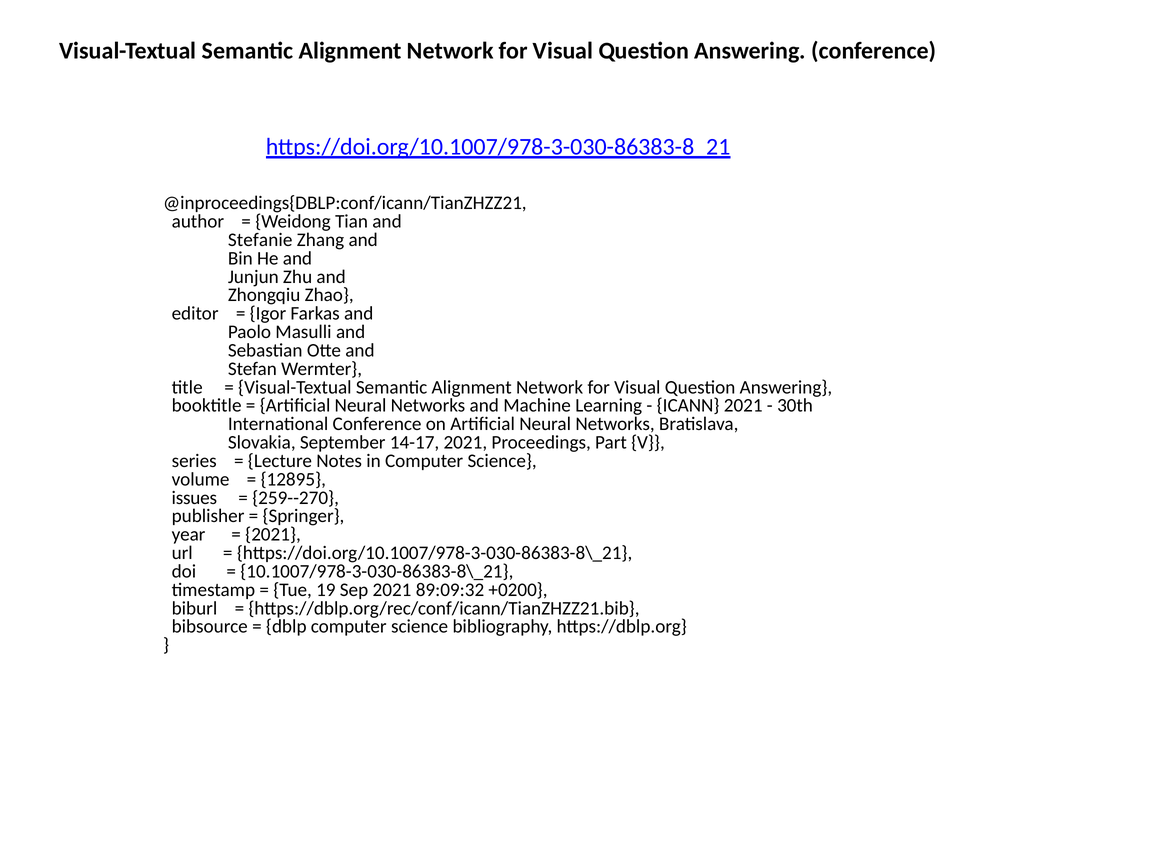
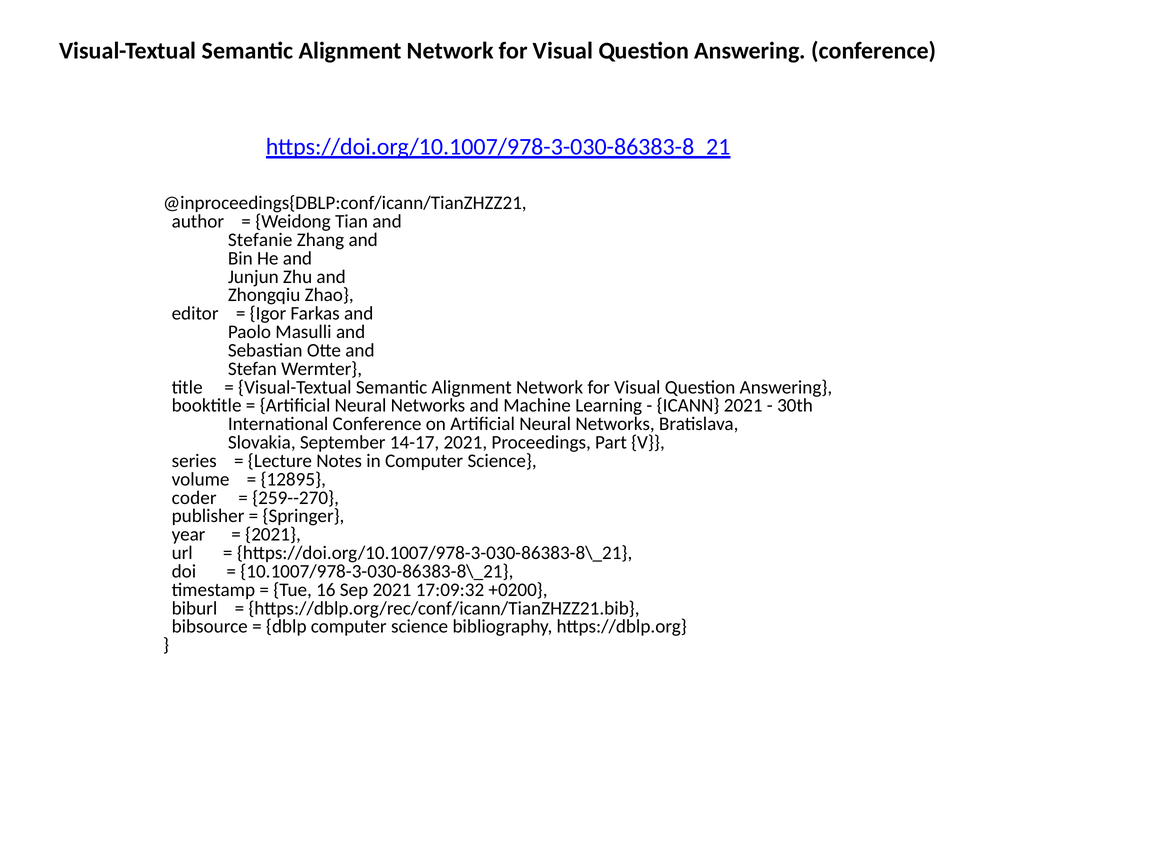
issues: issues -> coder (194, 497)
19: 19 -> 16 (326, 589)
89:09:32: 89:09:32 -> 17:09:32 (450, 589)
